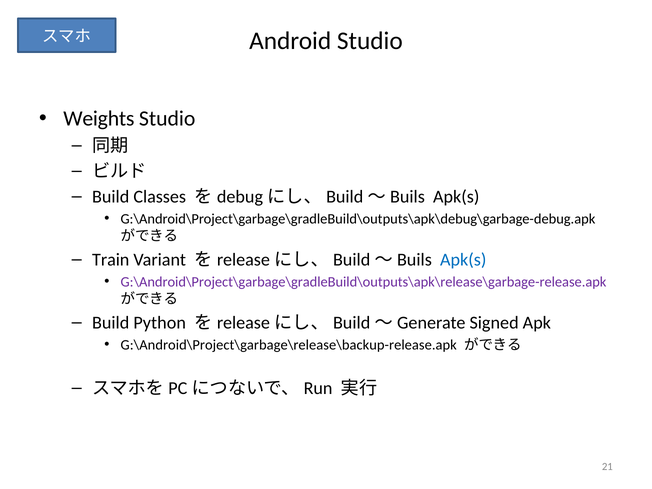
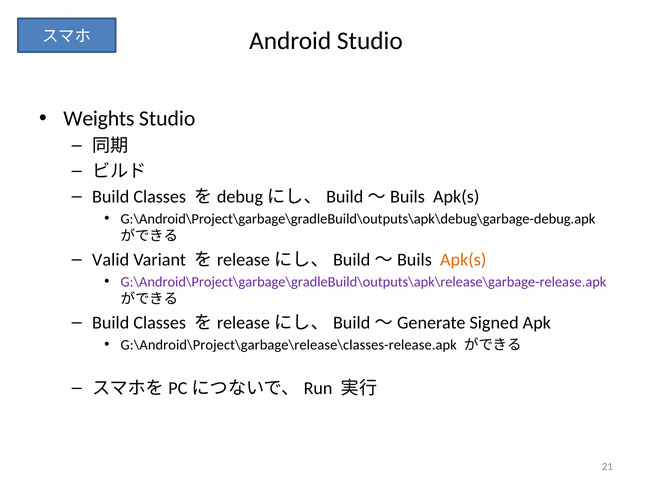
Train: Train -> Valid (111, 260)
Apk(s colour: blue -> orange (463, 260)
Python: Python -> Classes (160, 323)
G:\Android\Project\garbage\release\backup-release.apk: G:\Android\Project\garbage\release\backup-release.apk -> G:\Android\Project\garbage\release\classes-release.apk (289, 345)
